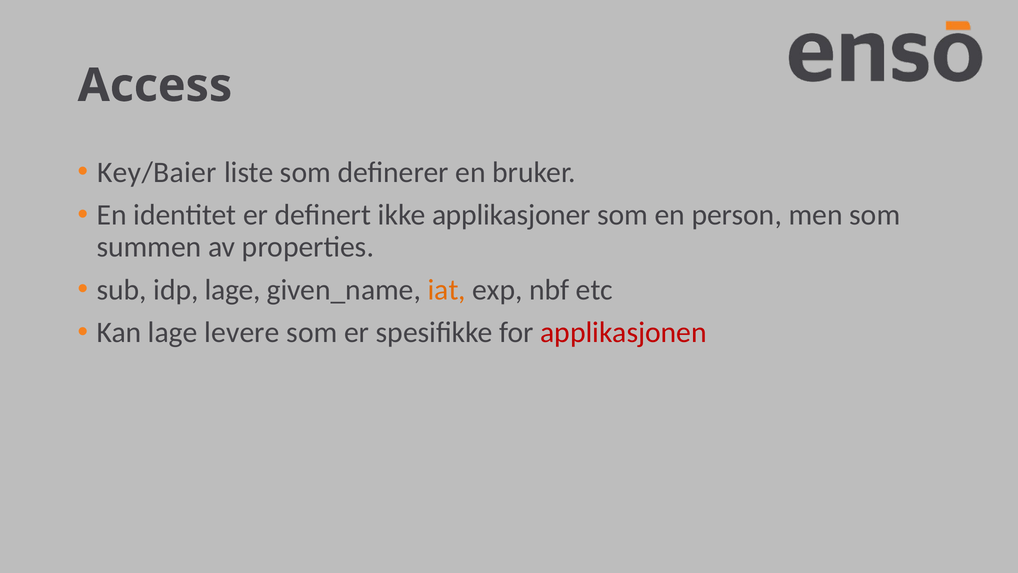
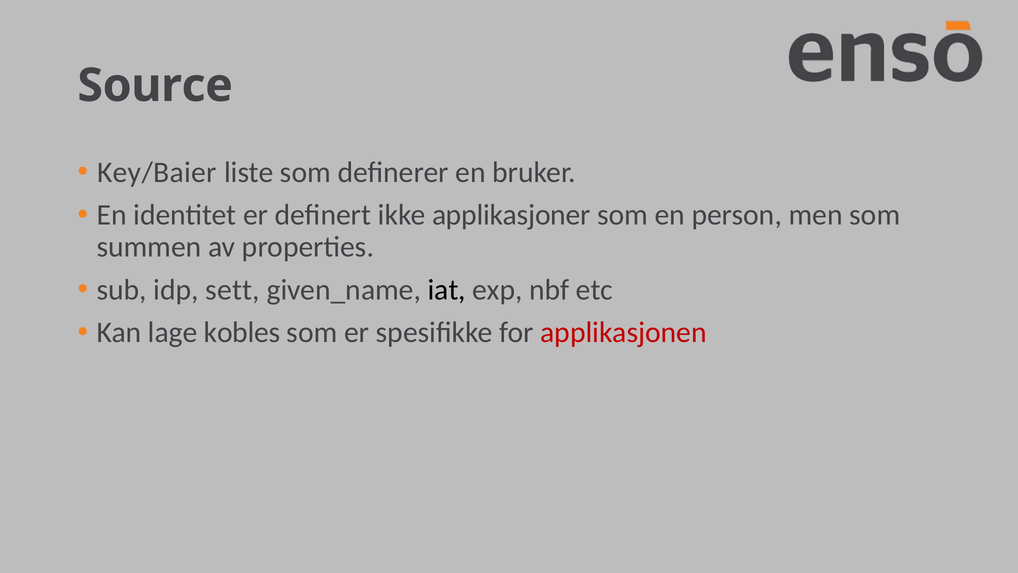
Access: Access -> Source (155, 86)
idp lage: lage -> sett (233, 290)
iat colour: orange -> black (447, 290)
levere: levere -> kobles (242, 332)
